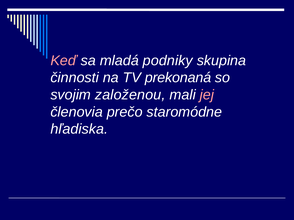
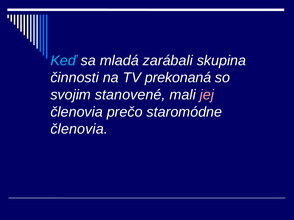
Keď colour: pink -> light blue (64, 61)
podniky: podniky -> zarábali (168, 61)
založenou: založenou -> stanovené (130, 95)
hľadiska: hľadiska -> členovia (79, 129)
